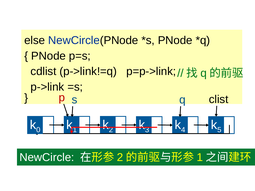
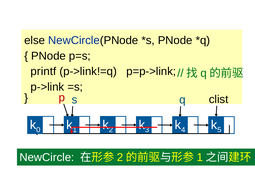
cdlist: cdlist -> printf (43, 71)
